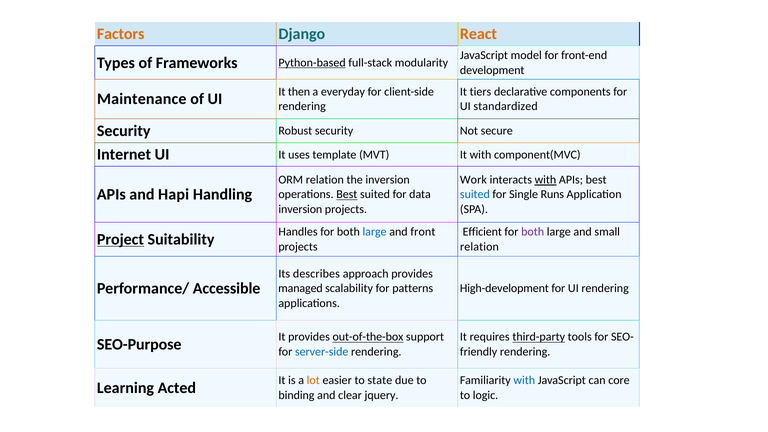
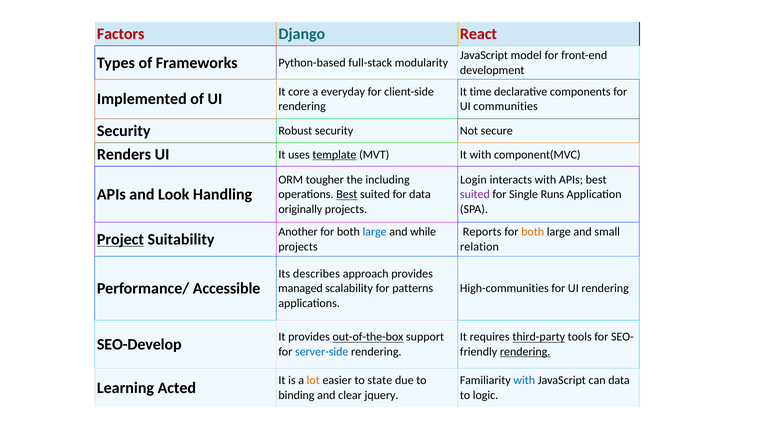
Factors colour: orange -> red (121, 34)
React colour: orange -> red (478, 34)
Python-based underline: present -> none (312, 63)
tiers: tiers -> time (481, 92)
Maintenance: Maintenance -> Implemented (142, 99)
then: then -> core (299, 92)
standardized: standardized -> communities (506, 107)
Internet: Internet -> Renders (124, 155)
template underline: none -> present (334, 155)
ORM relation: relation -> tougher (325, 180)
the inversion: inversion -> including (388, 180)
Work: Work -> Login (473, 180)
with underline: present -> none (545, 180)
Hapi: Hapi -> Look (174, 195)
suited colour: blue -> purple (475, 194)
inversion: inversion -> originally (300, 209)
Efficient: Efficient -> Reports (482, 232)
both colour: purple -> orange (533, 232)
Handles: Handles -> Another (298, 232)
front: front -> while (423, 232)
High-development: High-development -> High-communities (504, 288)
SEO-Purpose: SEO-Purpose -> SEO-Develop (139, 344)
rendering underline: none -> present (525, 352)
can core: core -> data (619, 380)
